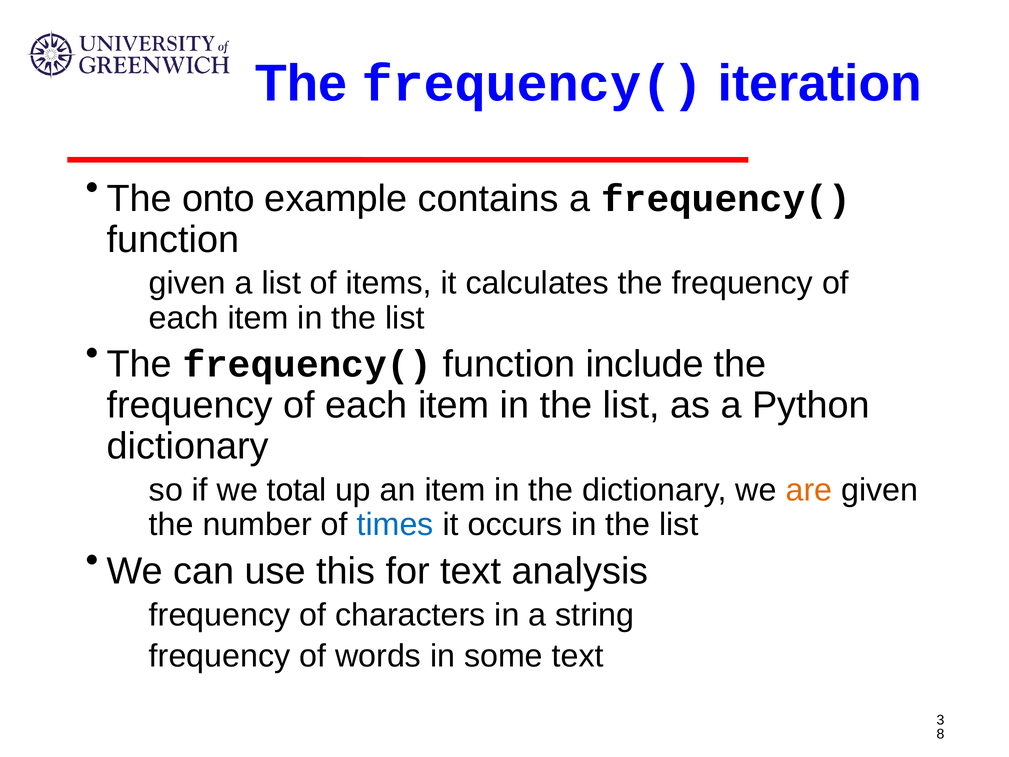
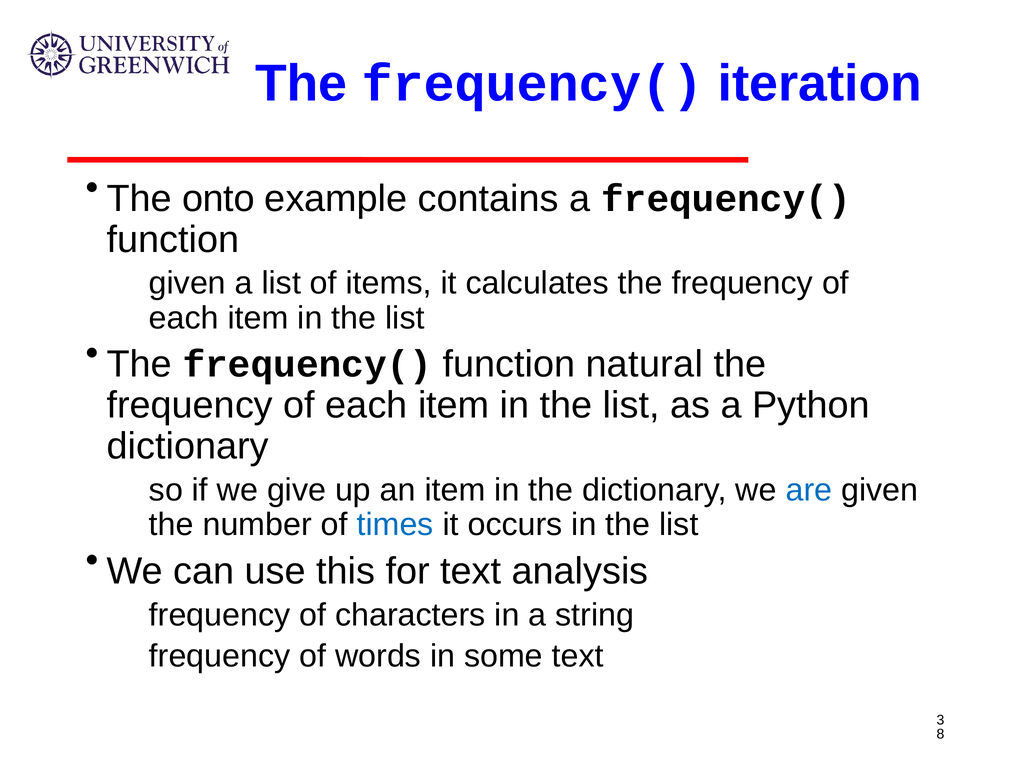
include: include -> natural (644, 364)
total: total -> give (297, 490)
are colour: orange -> blue (809, 490)
